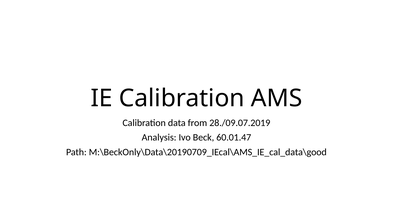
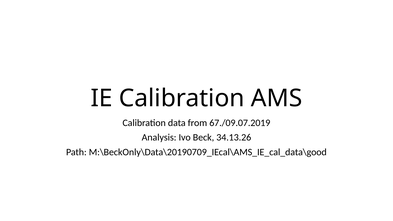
28./09.07.2019: 28./09.07.2019 -> 67./09.07.2019 (240, 123)
60.01.47: 60.01.47 -> 34.13.26 (234, 138)
